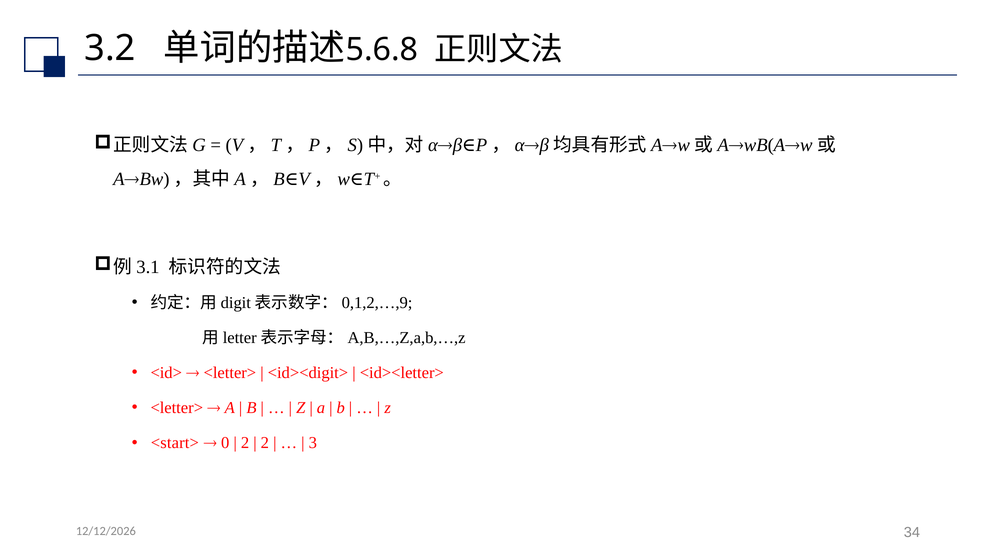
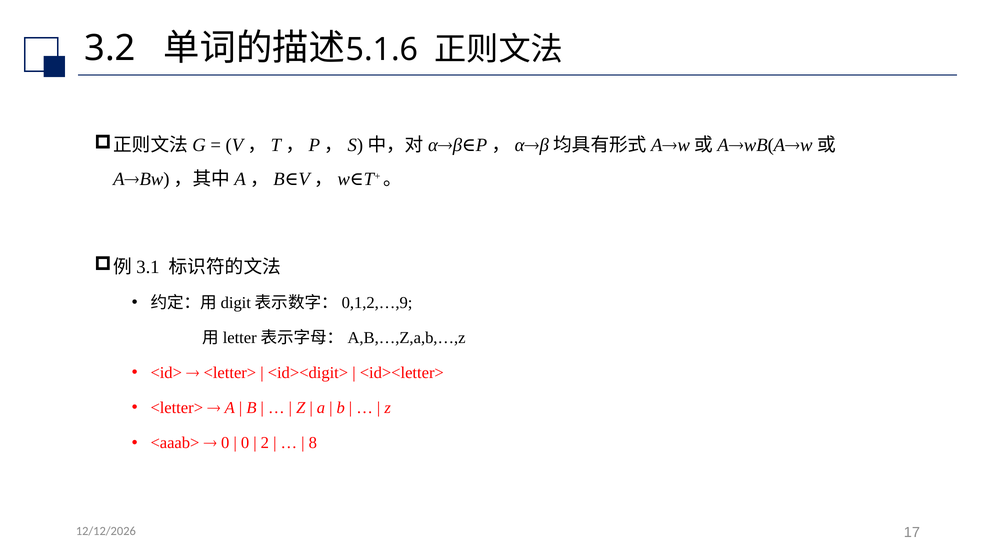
5.6.8: 5.6.8 -> 5.1.6 (382, 50)
<start>: <start> -> <aaab> (175, 443)
2: 2 -> 0 (245, 443)
3: 3 -> 8 (313, 443)
34: 34 -> 17 (912, 533)
